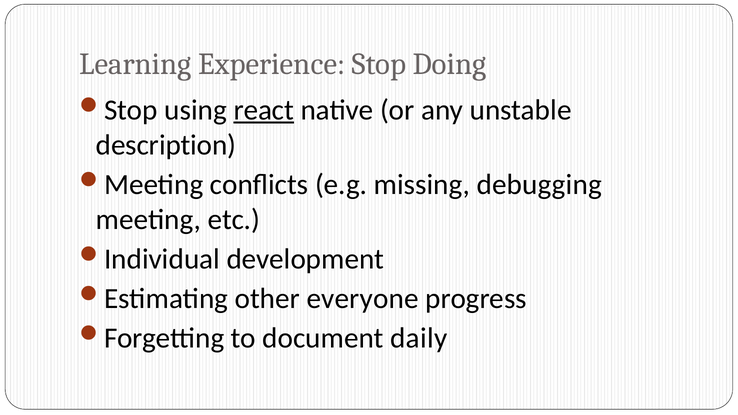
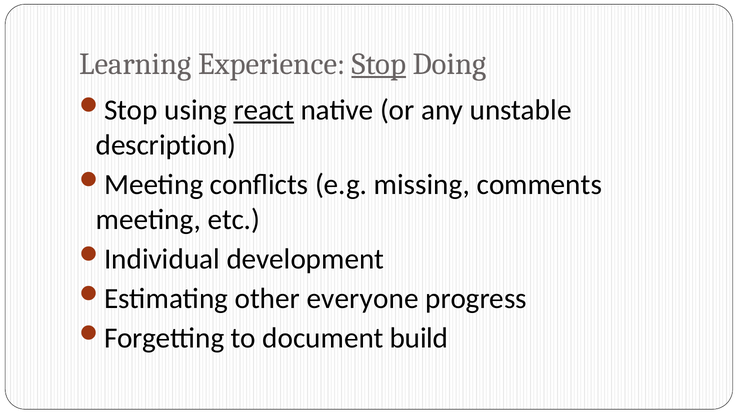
Stop underline: none -> present (379, 64)
debugging: debugging -> comments (539, 185)
daily: daily -> build (419, 338)
